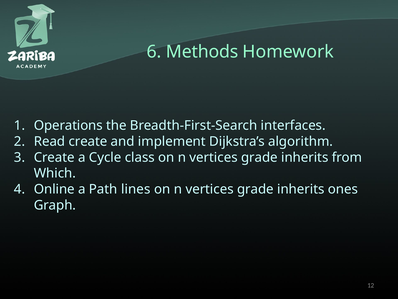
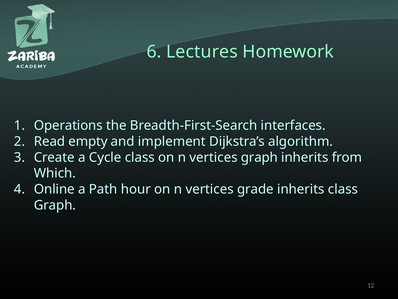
Methods: Methods -> Lectures (202, 52)
Read create: create -> empty (88, 141)
grade: grade -> graph (259, 157)
lines: lines -> hour (136, 189)
inherits ones: ones -> class (343, 189)
